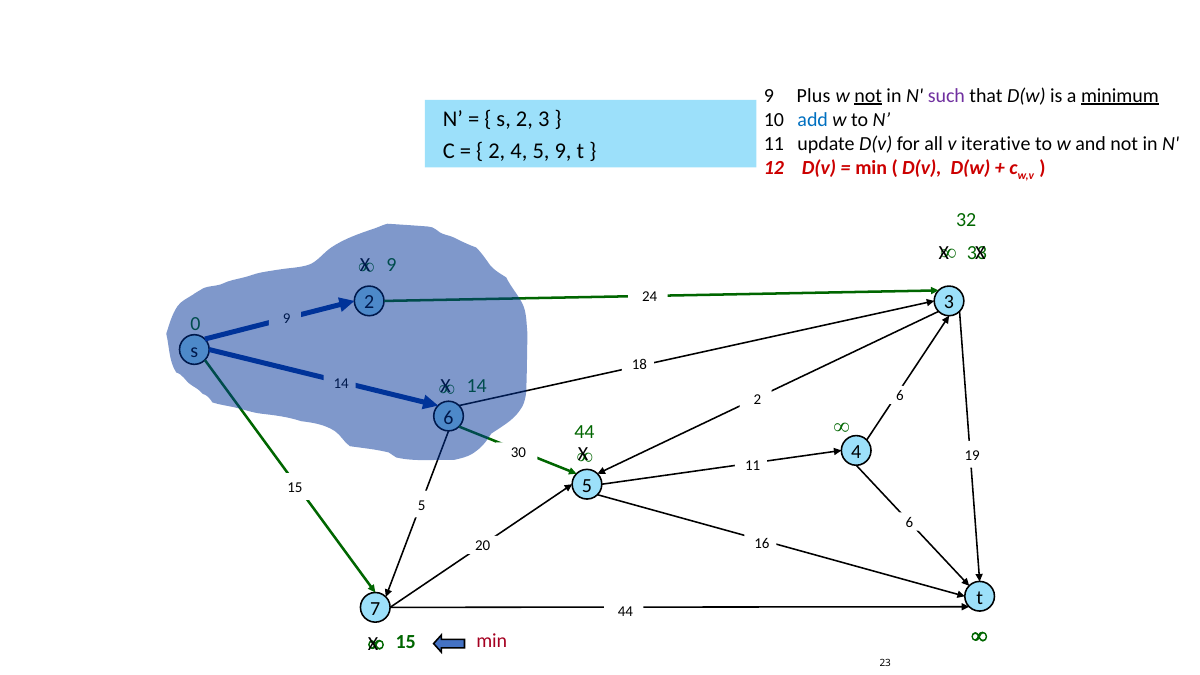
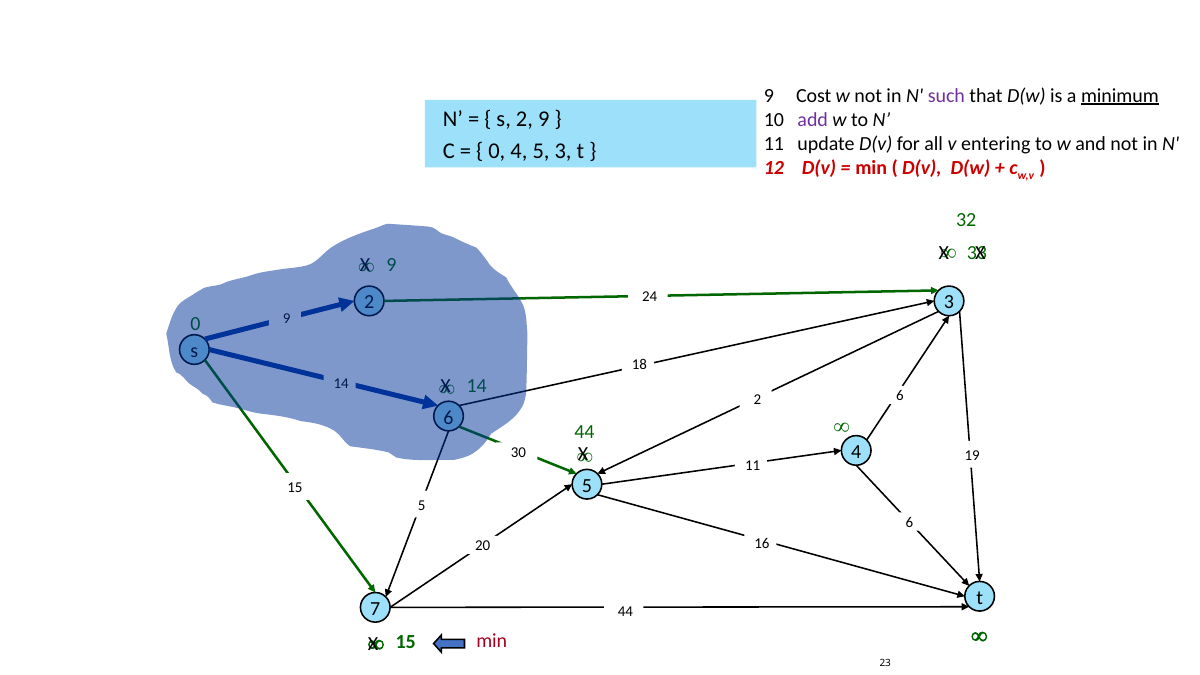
Plus: Plus -> Cost (814, 95)
not underline: present -> none (868, 95)
s 2 3: 3 -> 9 (544, 119)
add colour: blue -> purple (813, 119)
iterative: iterative -> entering (996, 143)
2: 2 -> 0 (497, 151)
5 9: 9 -> 3 (563, 151)
